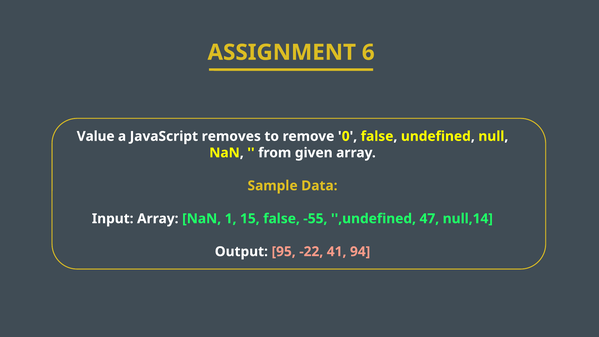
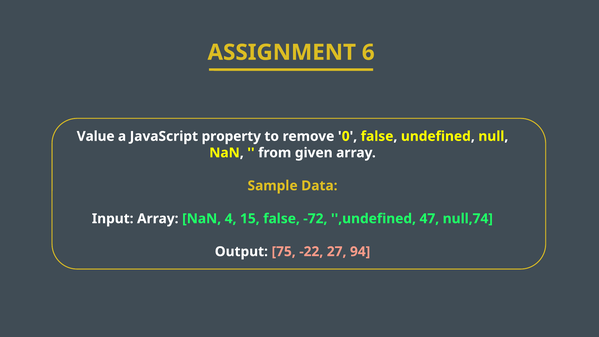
removes: removes -> property (231, 136)
1: 1 -> 4 (231, 219)
-55: -55 -> -72 (315, 219)
null,14: null,14 -> null,74 (468, 219)
95: 95 -> 75 (284, 252)
41: 41 -> 27 (337, 252)
